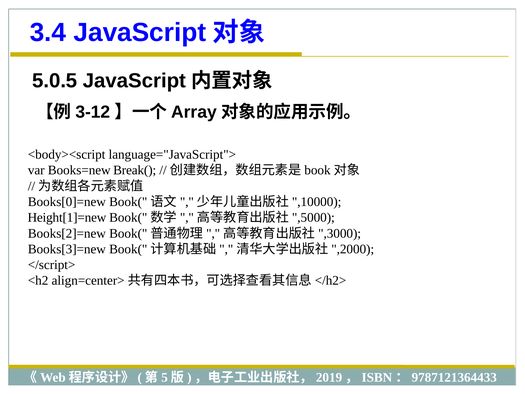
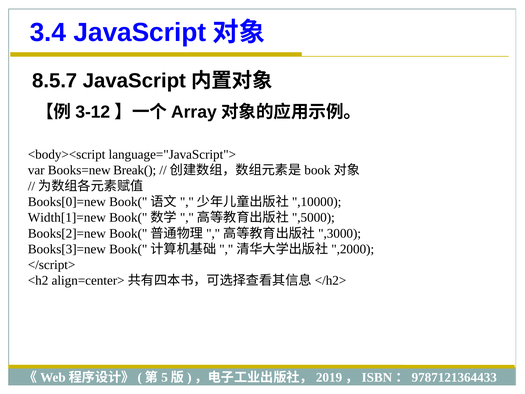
5.0.5: 5.0.5 -> 8.5.7 (55, 81)
Height[1]=new: Height[1]=new -> Width[1]=new (67, 217)
